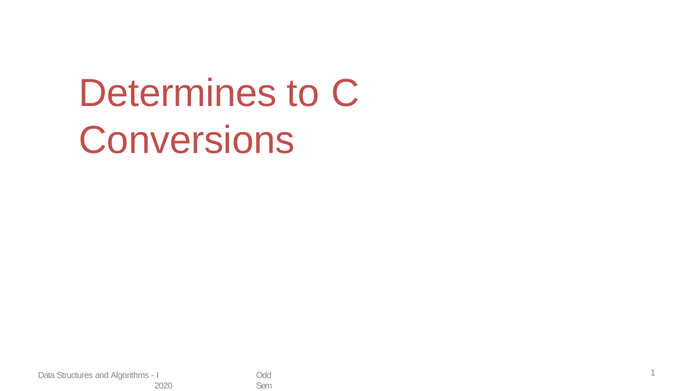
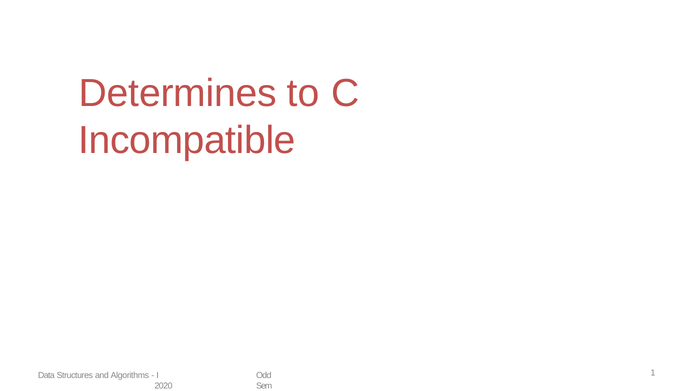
Conversions: Conversions -> Incompatible (187, 140)
